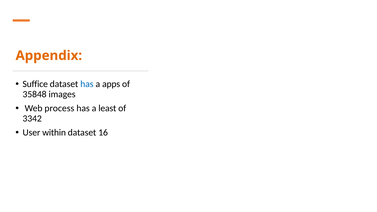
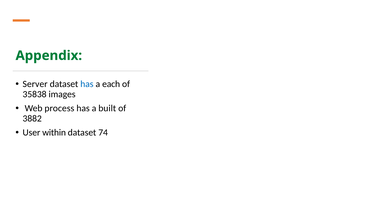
Appendix colour: orange -> green (49, 56)
Suffice: Suffice -> Server (35, 84)
apps: apps -> each (111, 84)
35848: 35848 -> 35838 (35, 94)
least: least -> built (107, 108)
3342: 3342 -> 3882 (32, 119)
16: 16 -> 74 (103, 133)
